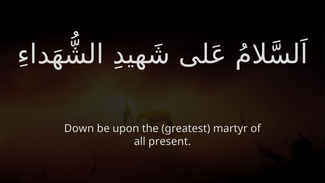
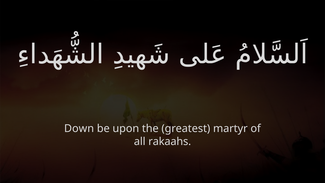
present: present -> rakaahs (170, 141)
